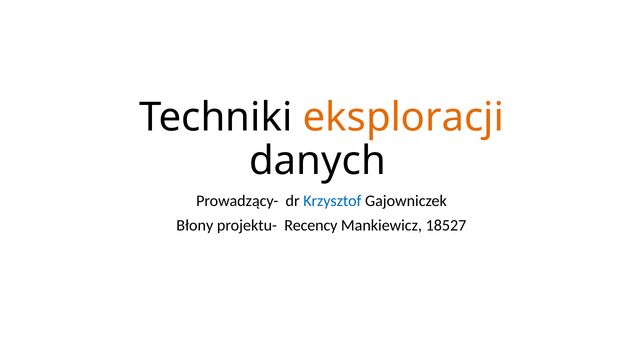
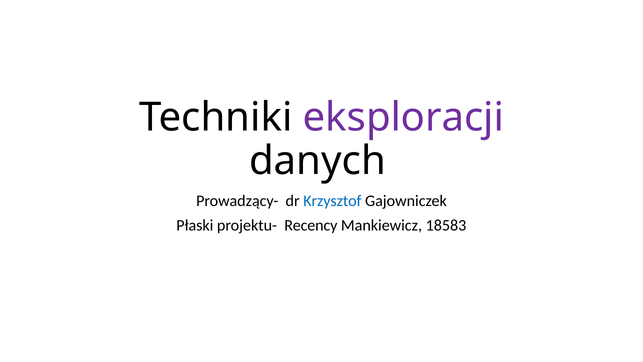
eksploracji colour: orange -> purple (403, 117)
Błony: Błony -> Płaski (195, 225)
18527: 18527 -> 18583 (446, 225)
